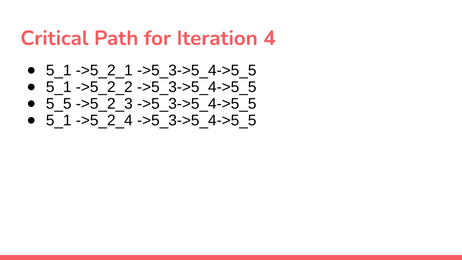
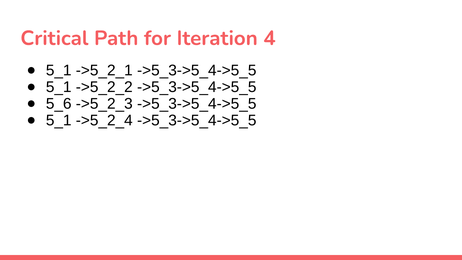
5_5: 5_5 -> 5_6 (59, 104)
